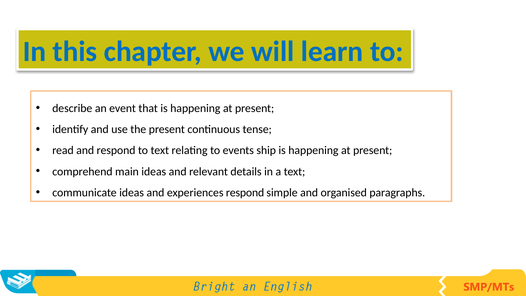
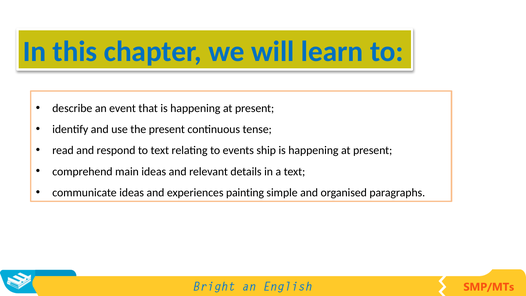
experiences respond: respond -> painting (245, 192)
